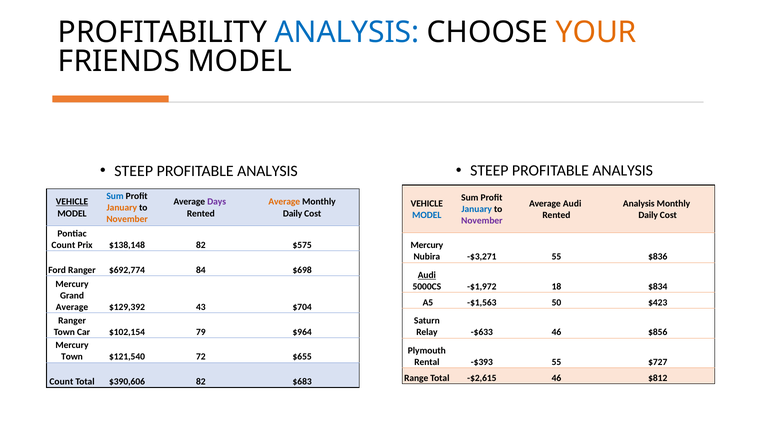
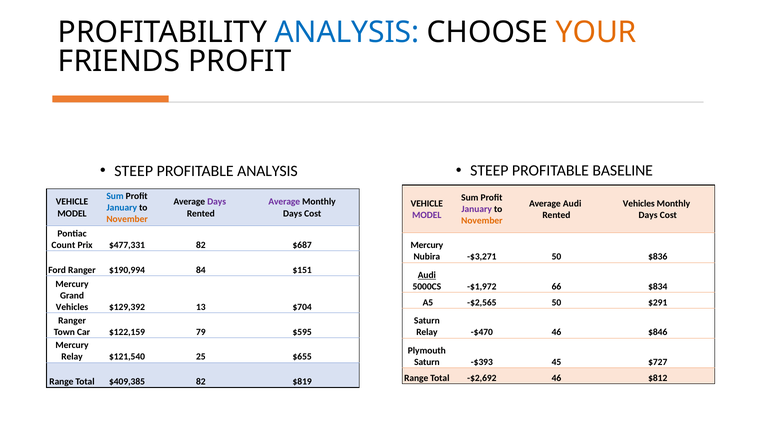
FRIENDS MODEL: MODEL -> PROFIT (240, 61)
ANALYSIS: ANALYSIS -> BASELINE (623, 171)
VEHICLE underline: present -> none (72, 202)
Average colour: orange -> purple (284, 202)
Analysis: Analysis -> Vehicles (639, 204)
January colour: orange -> blue (122, 208)
January colour: blue -> purple (477, 209)
Daily: Daily -> Days (293, 214)
MODEL colour: blue -> purple (427, 215)
Daily: Daily -> Days (648, 215)
November colour: purple -> orange (482, 221)
$138,148: $138,148 -> $477,331 (127, 245)
$575: $575 -> $687 (302, 245)
-$3,271 55: 55 -> 50 (556, 257)
$692,774: $692,774 -> $190,994 (127, 270)
$698: $698 -> $151 (302, 270)
18: 18 -> 66 (556, 287)
-$1,563: -$1,563 -> -$2,565 (482, 303)
$423: $423 -> $291 (658, 303)
Average: Average -> Vehicles (72, 307)
43: 43 -> 13 (201, 307)
$102,154: $102,154 -> $122,159 (127, 332)
$964: $964 -> $595 (302, 332)
-$633: -$633 -> -$470 (482, 333)
$856: $856 -> $846 (658, 333)
Town: Town -> Relay (72, 357)
72: 72 -> 25 (201, 357)
Rental: Rental -> Saturn (427, 362)
-$393 55: 55 -> 45 (556, 362)
-$2,615: -$2,615 -> -$2,692 (482, 378)
Count: Count -> Range (61, 382)
$390,606: $390,606 -> $409,385 (127, 382)
$683: $683 -> $819 (302, 382)
